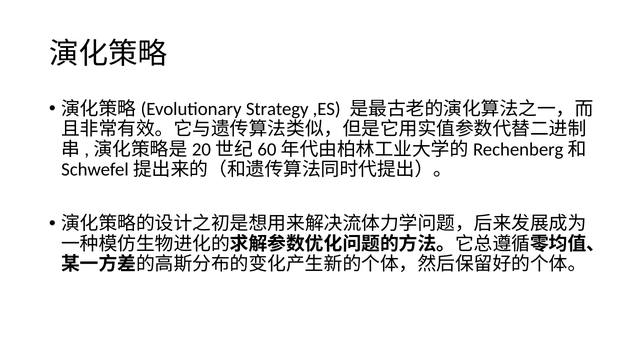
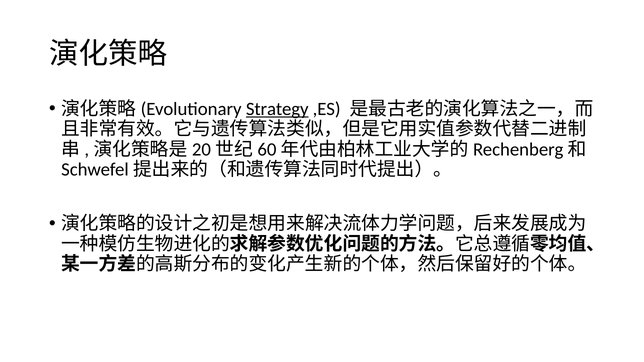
Strategy underline: none -> present (277, 109)
